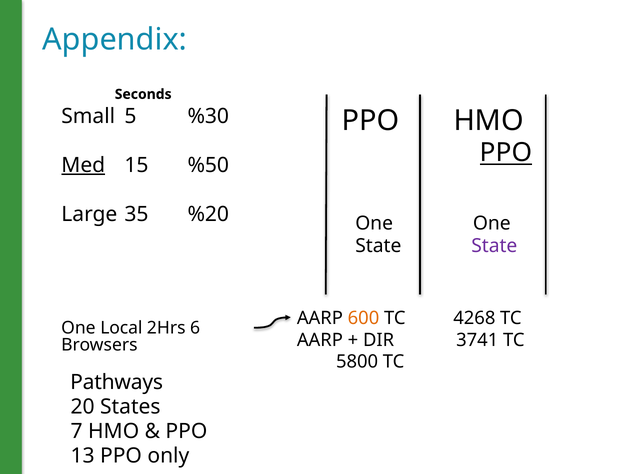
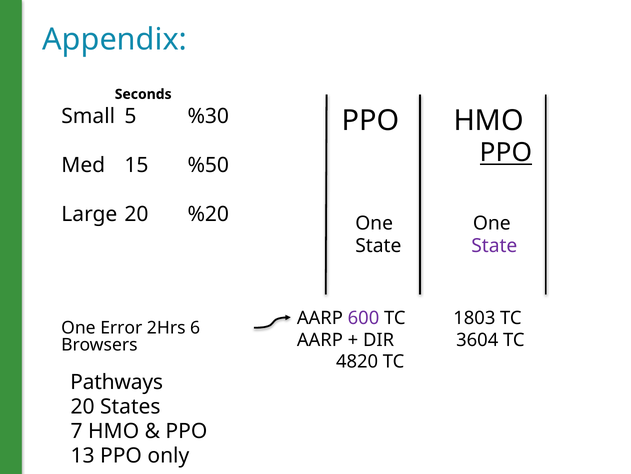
Med underline: present -> none (83, 165)
Large 35: 35 -> 20 (136, 214)
600 colour: orange -> purple (364, 318)
4268: 4268 -> 1803 (474, 318)
Local: Local -> Error (121, 327)
3741: 3741 -> 3604 (477, 339)
5800: 5800 -> 4820 (357, 361)
